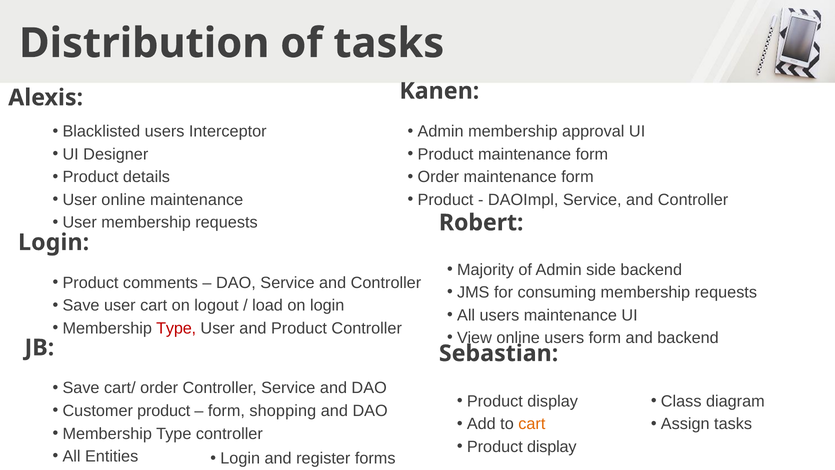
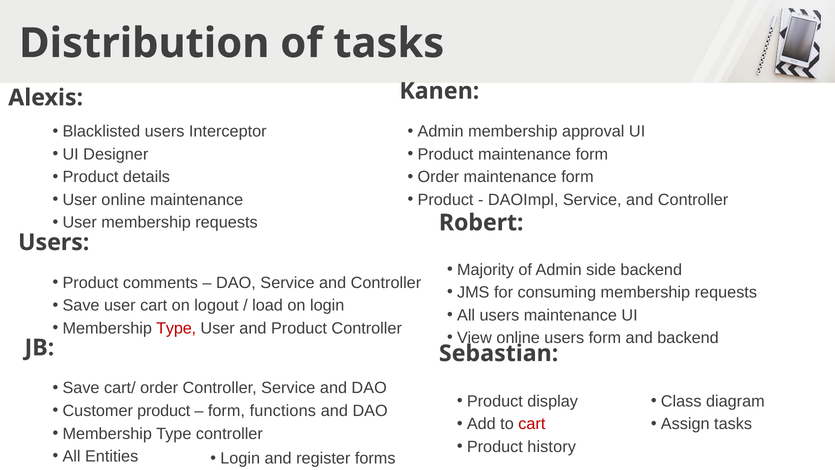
Login: Login -> Users (54, 242)
shopping: shopping -> functions (283, 411)
cart colour: orange -> red (532, 424)
display: display -> history (552, 447)
